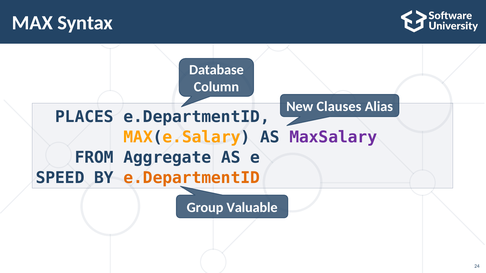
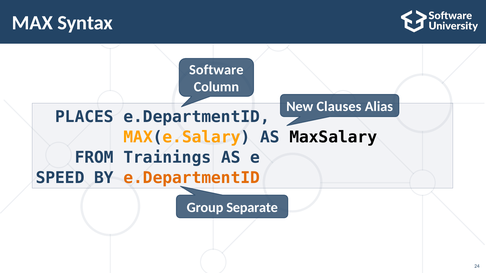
Database: Database -> Software (216, 70)
MaxSalary colour: purple -> black (333, 137)
Aggregate: Aggregate -> Trainings (167, 158)
Valuable: Valuable -> Separate (252, 208)
